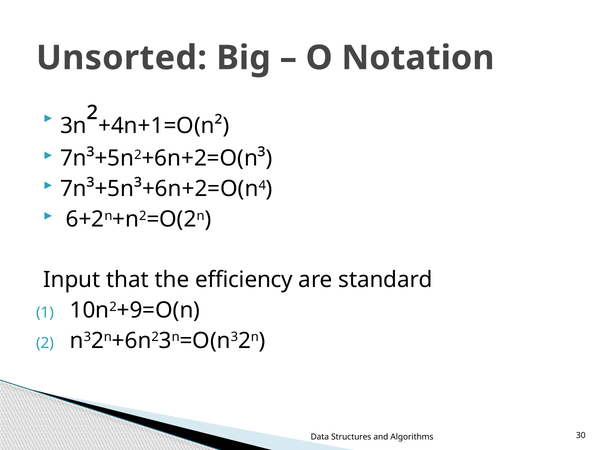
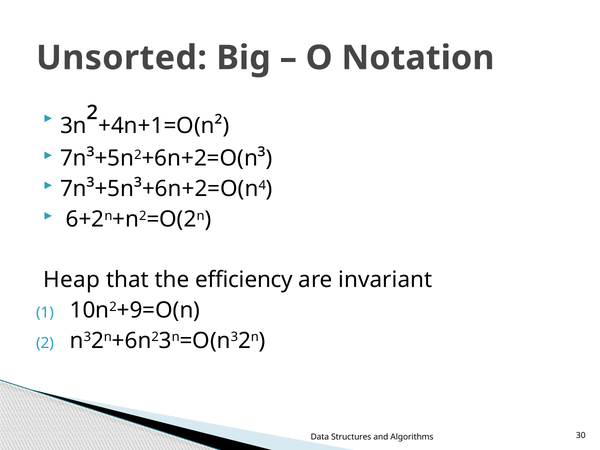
Input: Input -> Heap (72, 280)
standard: standard -> invariant (385, 280)
